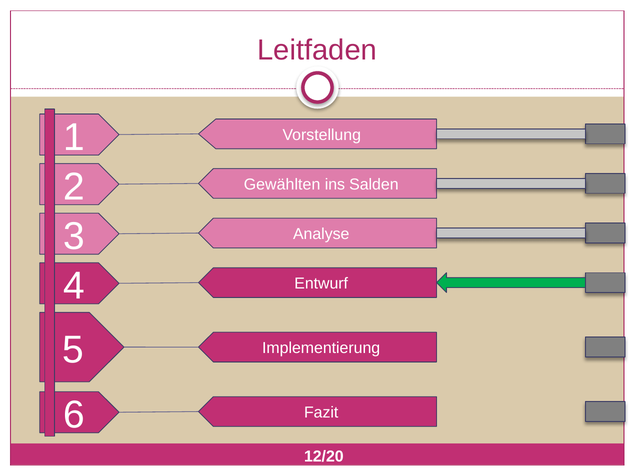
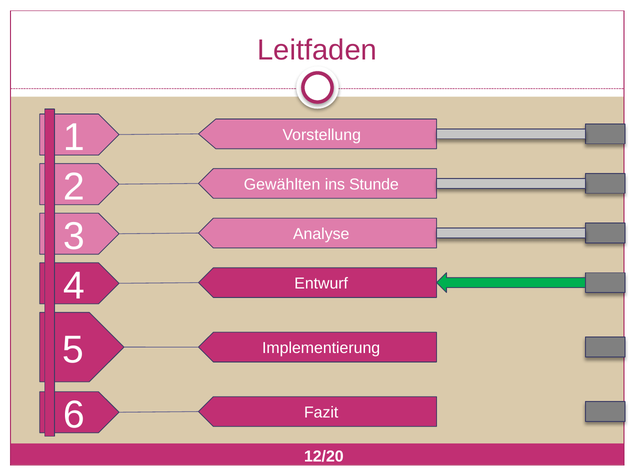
Salden: Salden -> Stunde (374, 185)
